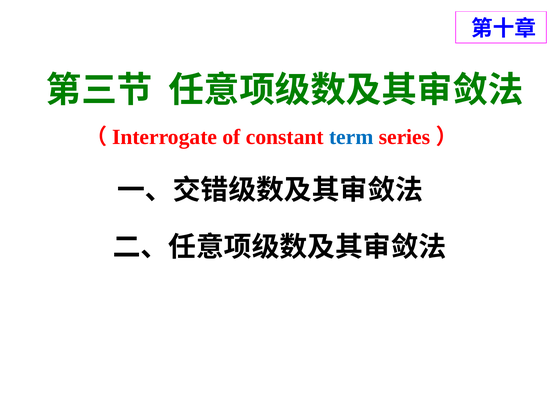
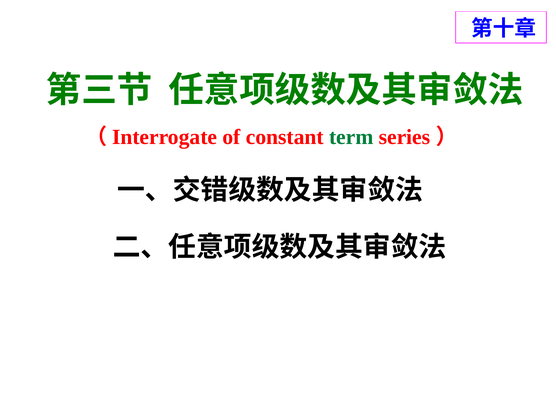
term colour: blue -> green (351, 137)
